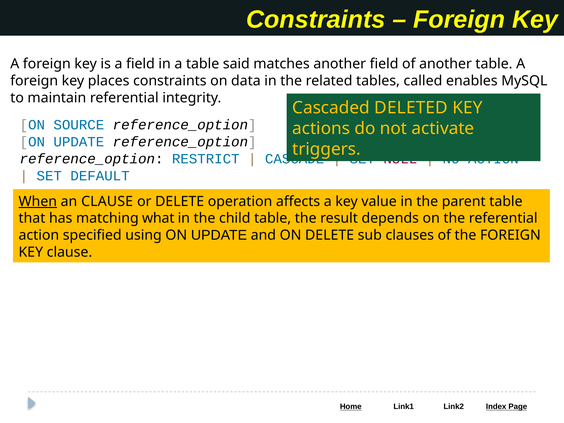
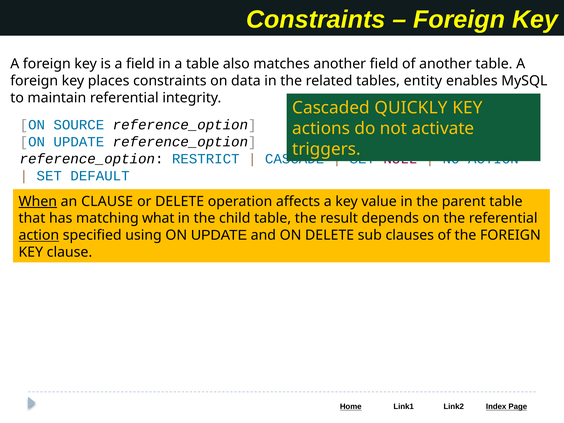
said: said -> also (236, 64)
called: called -> entity (423, 81)
DELETED: DELETED -> QUICKLY (411, 108)
action underline: none -> present (39, 235)
